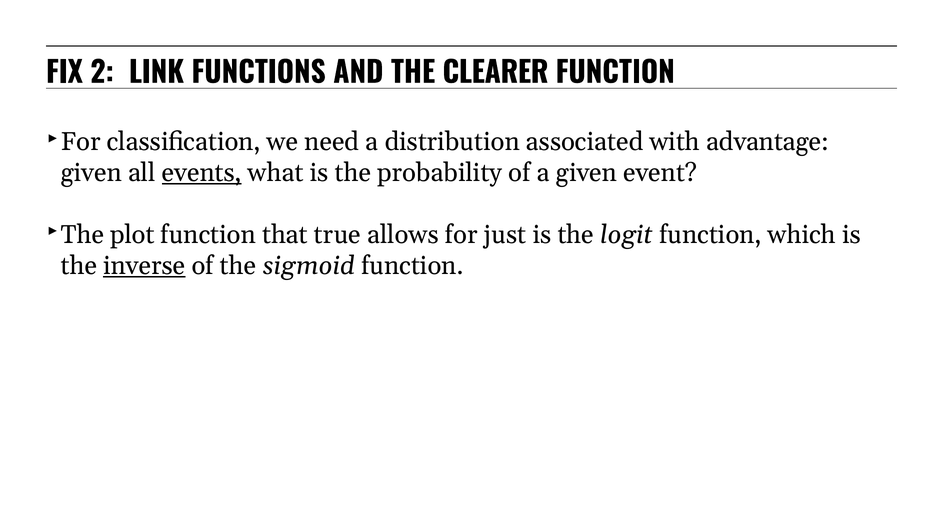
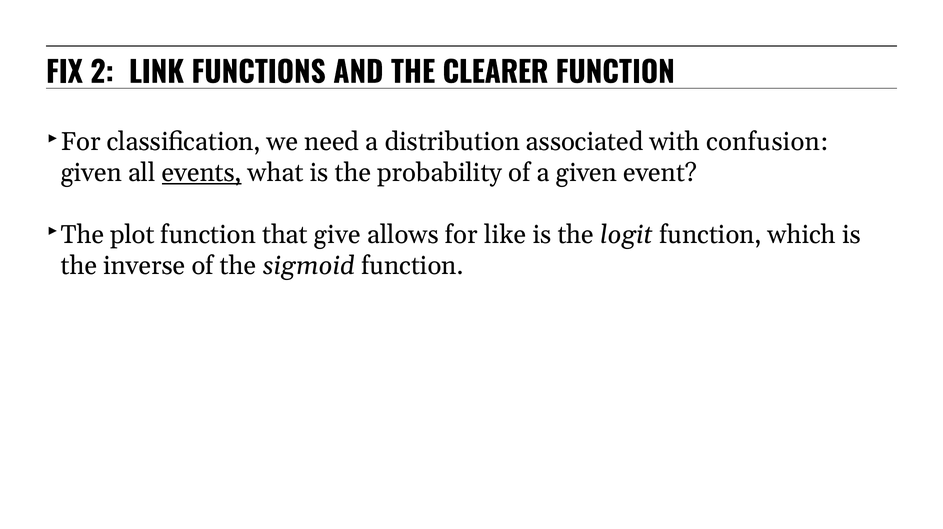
advantage: advantage -> confusion (767, 142)
true: true -> give (337, 235)
just: just -> like (505, 235)
inverse underline: present -> none (144, 266)
